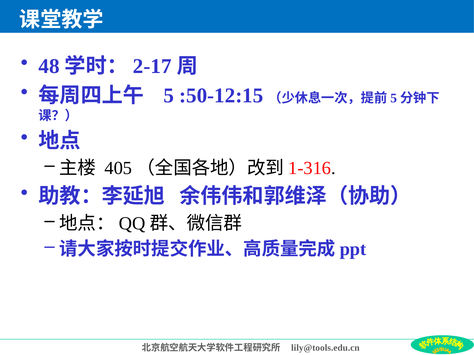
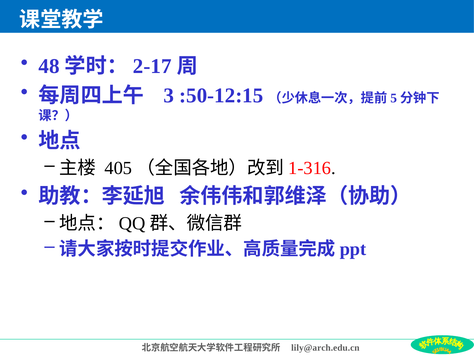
5: 5 -> 3 (169, 96)
lily@tools.edu.cn: lily@tools.edu.cn -> lily@arch.edu.cn (325, 348)
